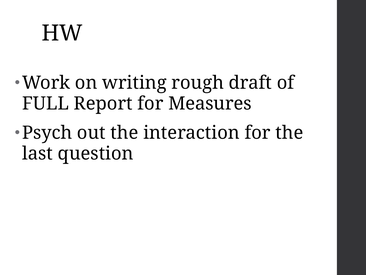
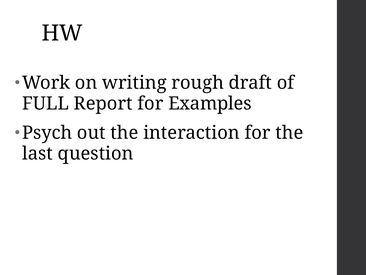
Measures: Measures -> Examples (210, 103)
